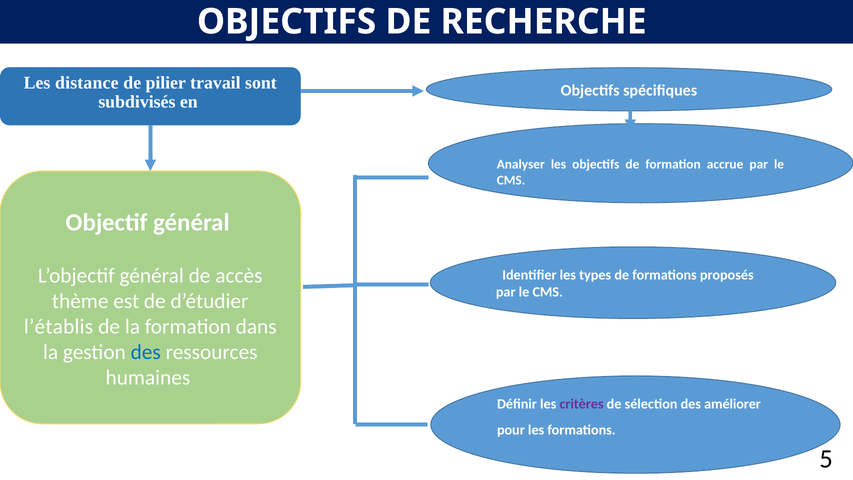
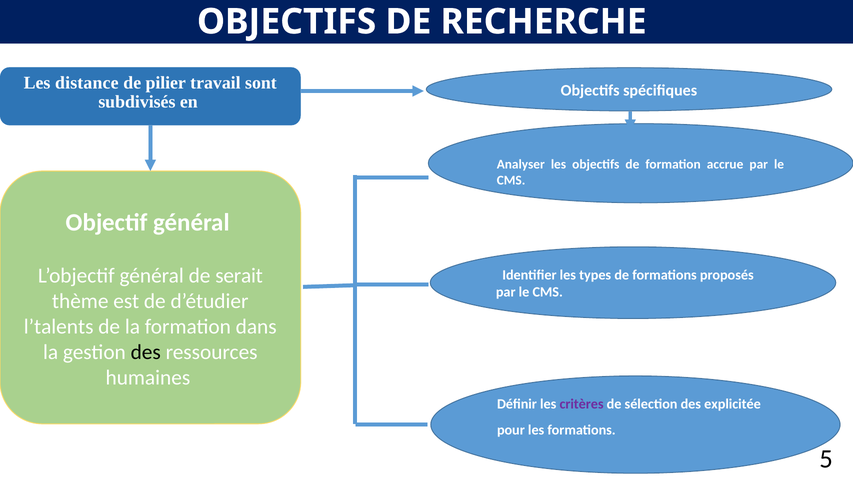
accès: accès -> serait (239, 275)
l’établis: l’établis -> l’talents (59, 327)
des colour: blue -> black (146, 352)
améliorer: améliorer -> explicitée (733, 404)
